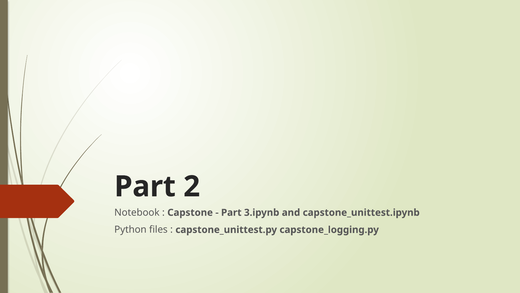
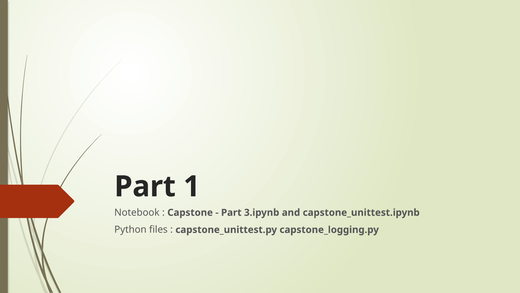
2: 2 -> 1 (192, 186)
